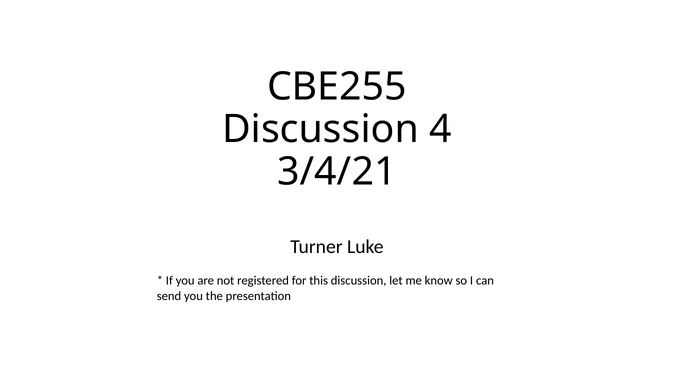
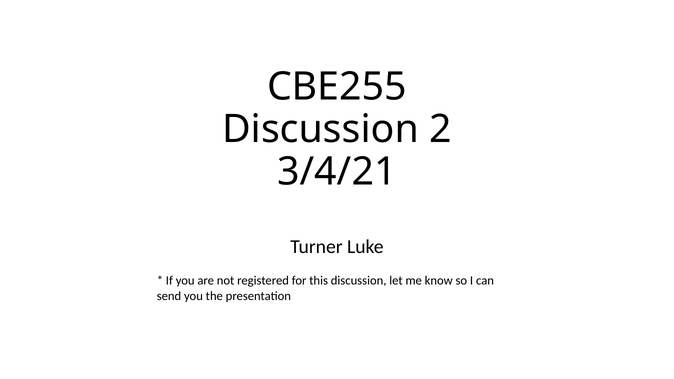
4: 4 -> 2 (440, 129)
